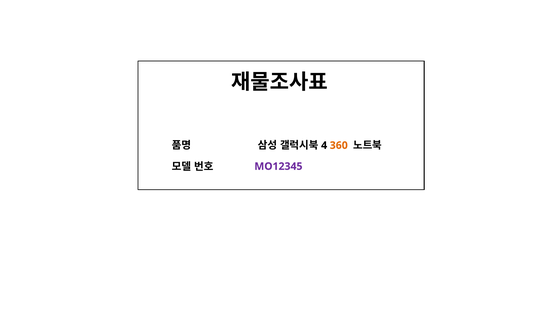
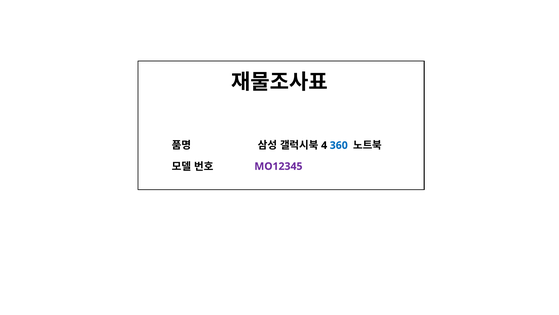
360 colour: orange -> blue (339, 145)
